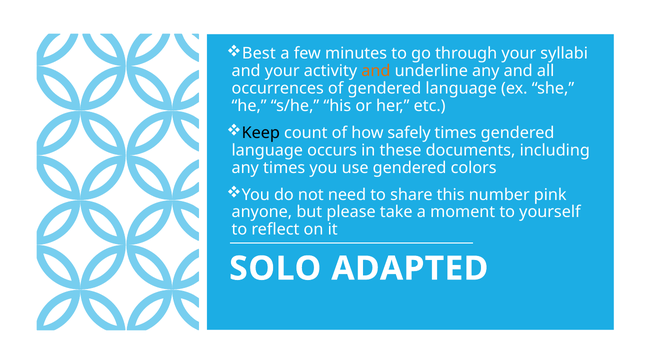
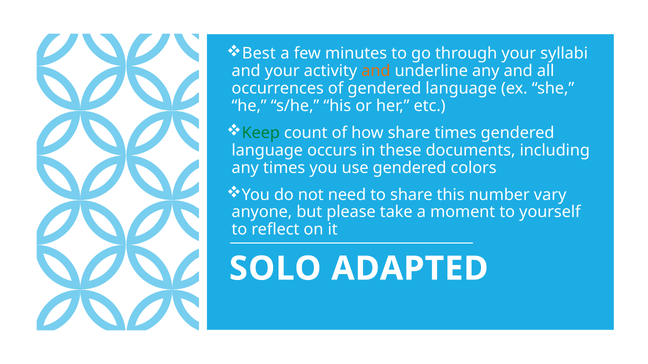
Keep colour: black -> green (261, 133)
how safely: safely -> share (409, 133)
pink: pink -> vary (550, 195)
